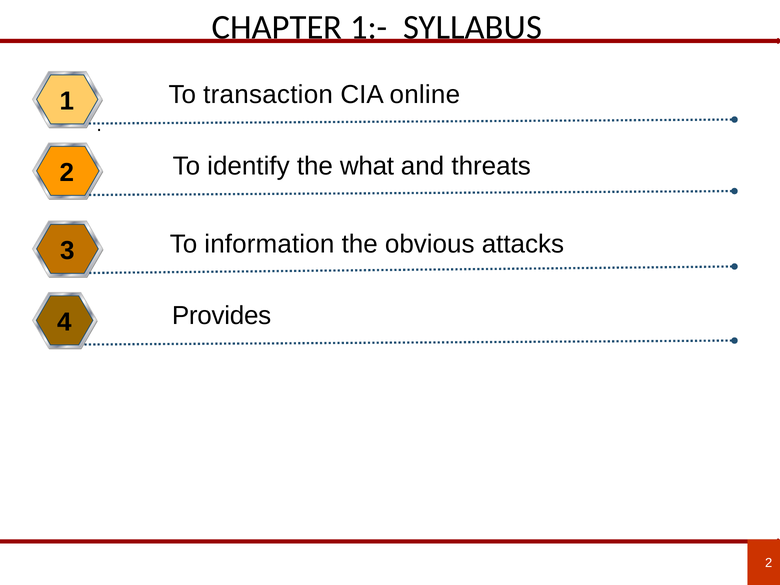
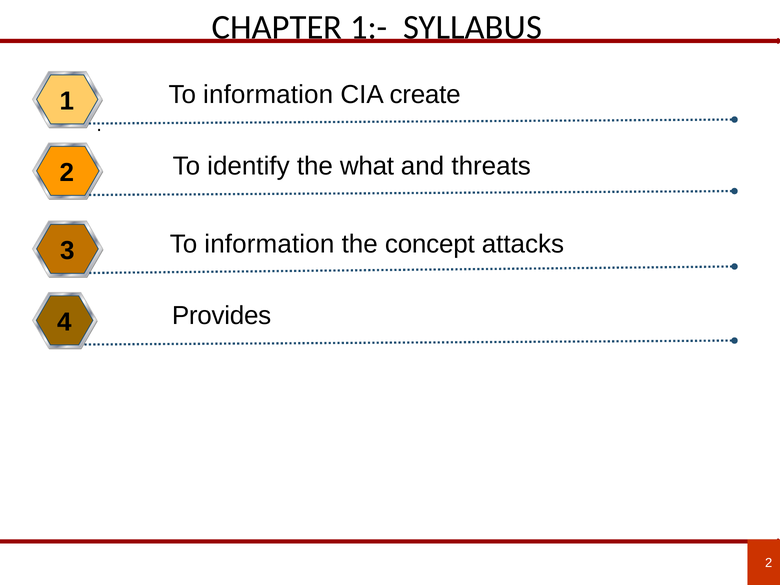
transaction: transaction -> information (268, 95)
online: online -> create (425, 95)
obvious: obvious -> concept (430, 244)
